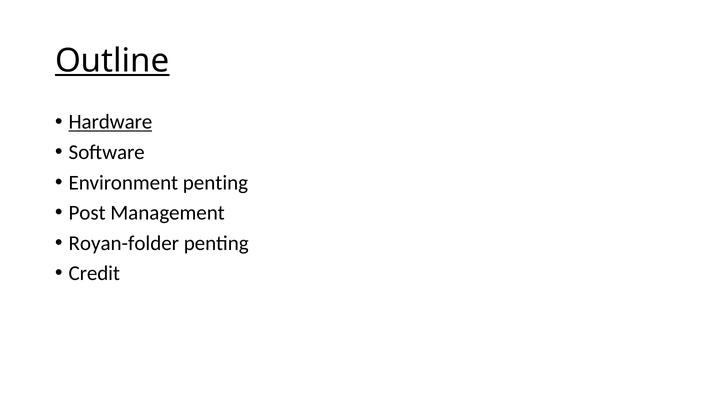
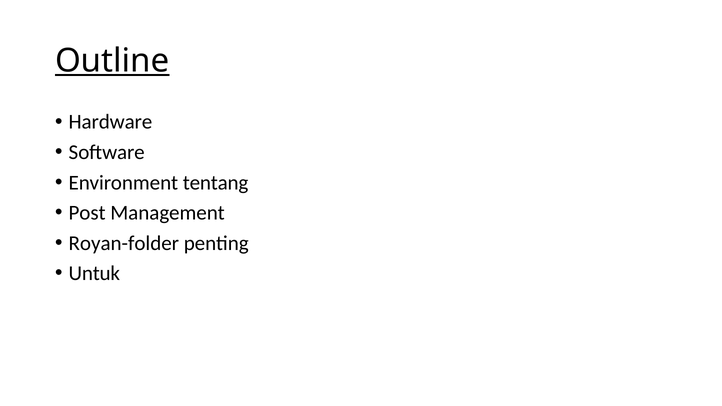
Hardware underline: present -> none (110, 122)
Environment penting: penting -> tentang (216, 183)
Credit: Credit -> Untuk (94, 273)
